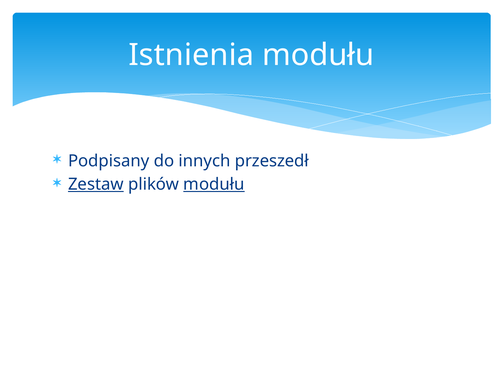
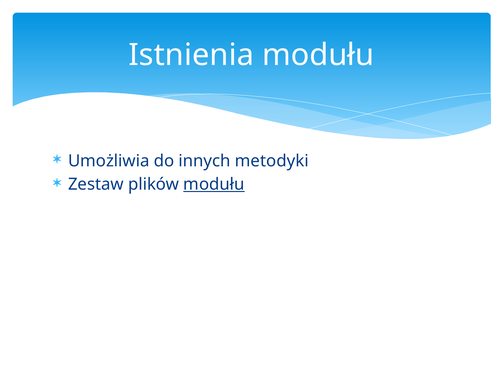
Podpisany: Podpisany -> Umożliwia (109, 161)
przeszedł: przeszedł -> metodyki (272, 161)
Zestaw underline: present -> none (96, 184)
